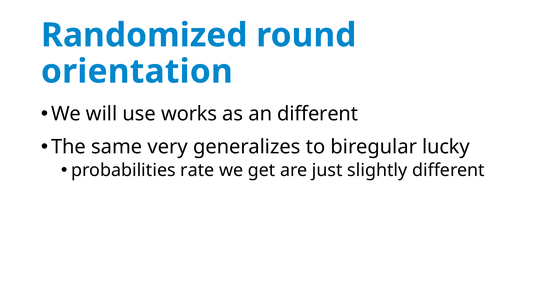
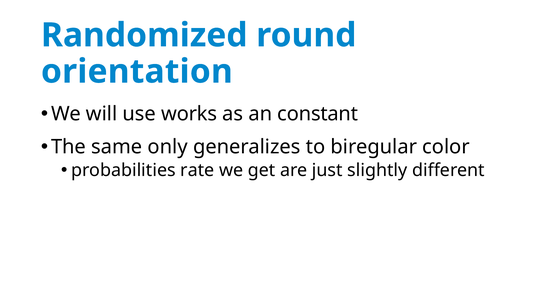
an different: different -> constant (318, 114)
very: very -> only (168, 147)
lucky: lucky -> color (446, 147)
